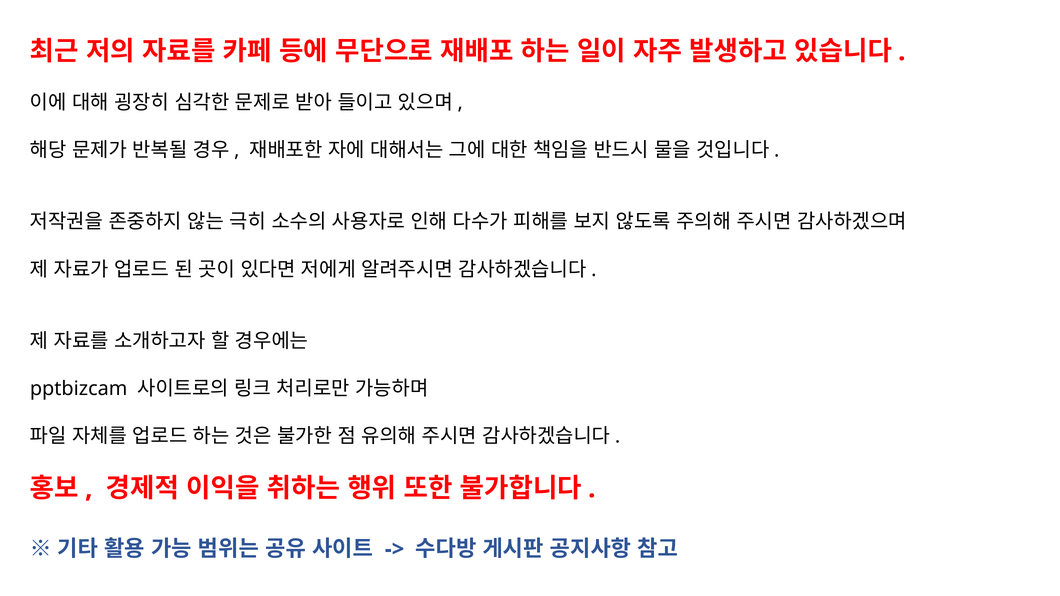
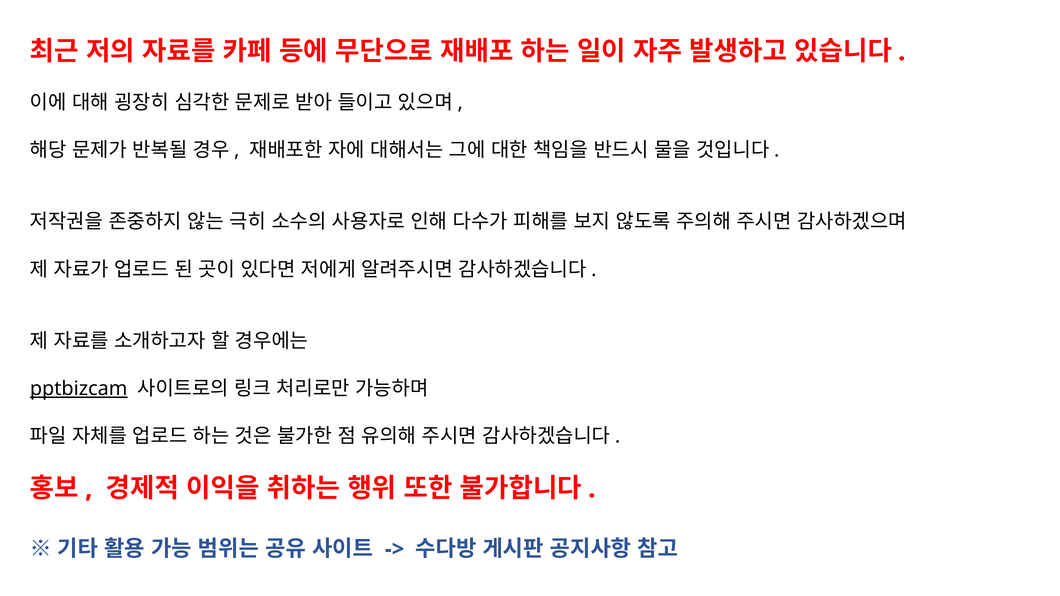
pptbizcam underline: none -> present (79, 389)
